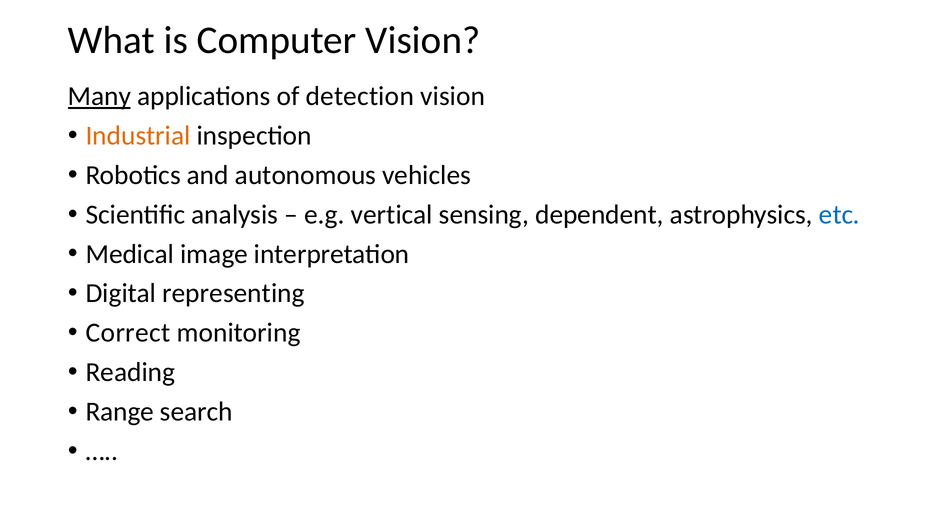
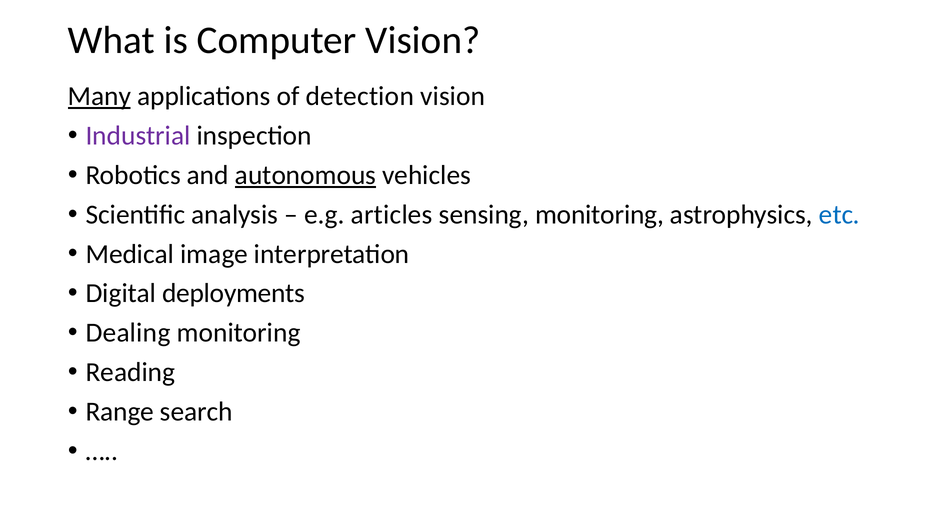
Industrial colour: orange -> purple (138, 136)
autonomous underline: none -> present (306, 175)
vertical: vertical -> articles (392, 215)
sensing dependent: dependent -> monitoring (600, 215)
representing: representing -> deployments (234, 294)
Correct: Correct -> Dealing (128, 333)
